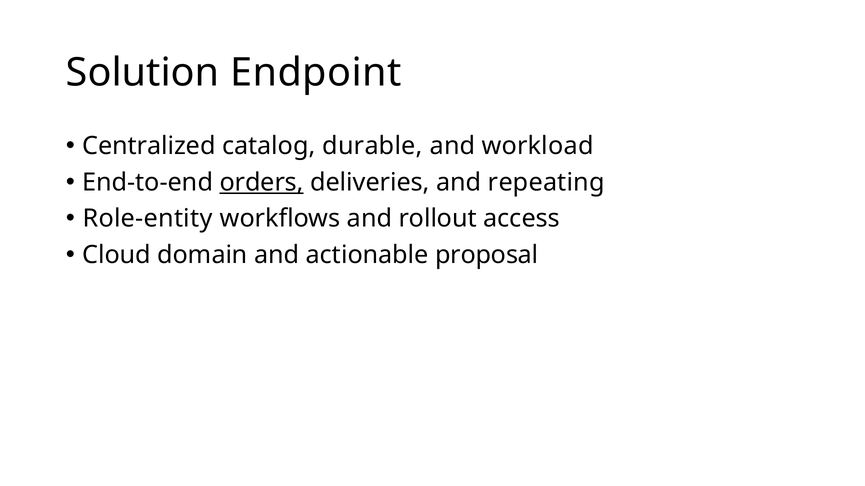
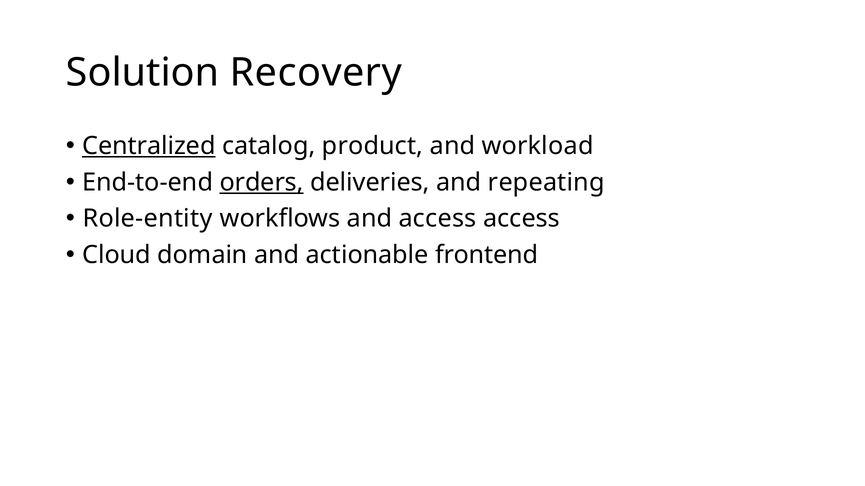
Endpoint: Endpoint -> Recovery (316, 73)
Centralized underline: none -> present (149, 146)
durable: durable -> product (373, 146)
and rollout: rollout -> access (438, 219)
proposal: proposal -> frontend (487, 255)
